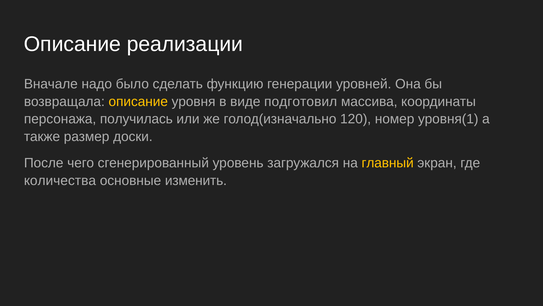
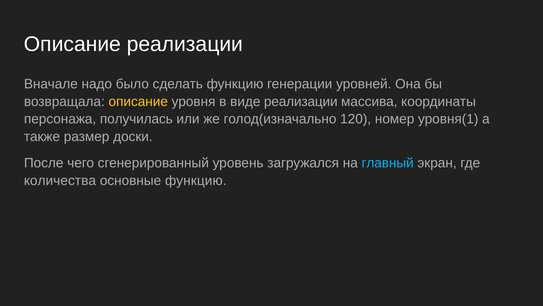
виде подготовил: подготовил -> реализации (301, 101)
главный colour: yellow -> light blue (388, 163)
основные изменить: изменить -> функцию (196, 180)
